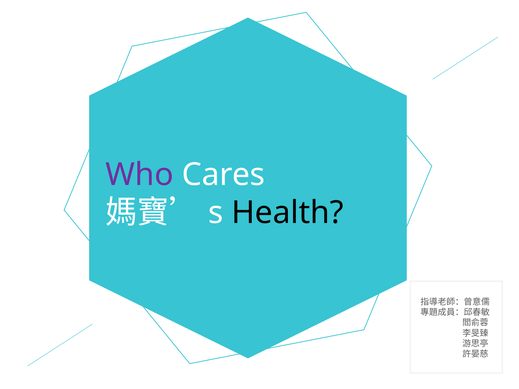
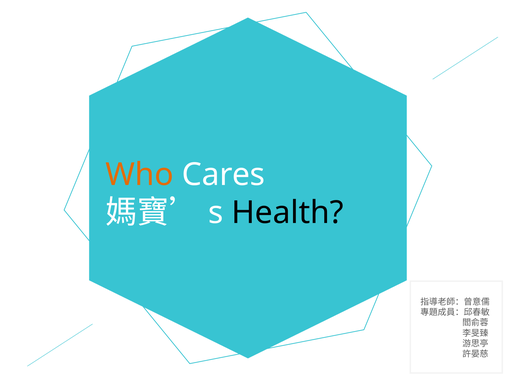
Who colour: purple -> orange (139, 175)
